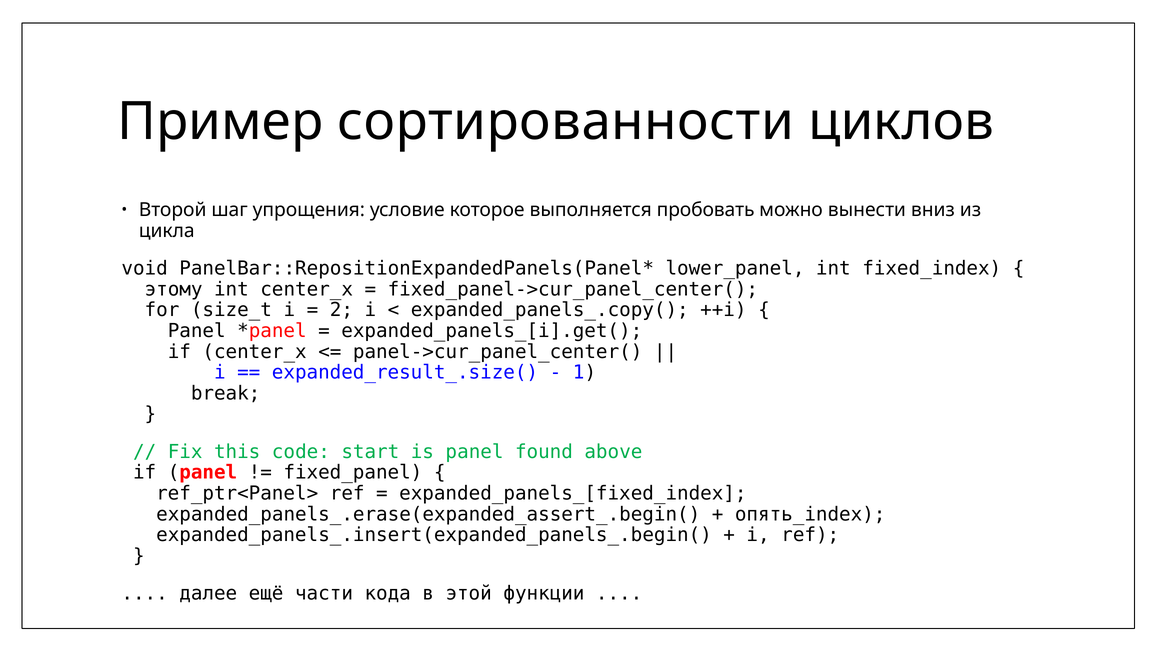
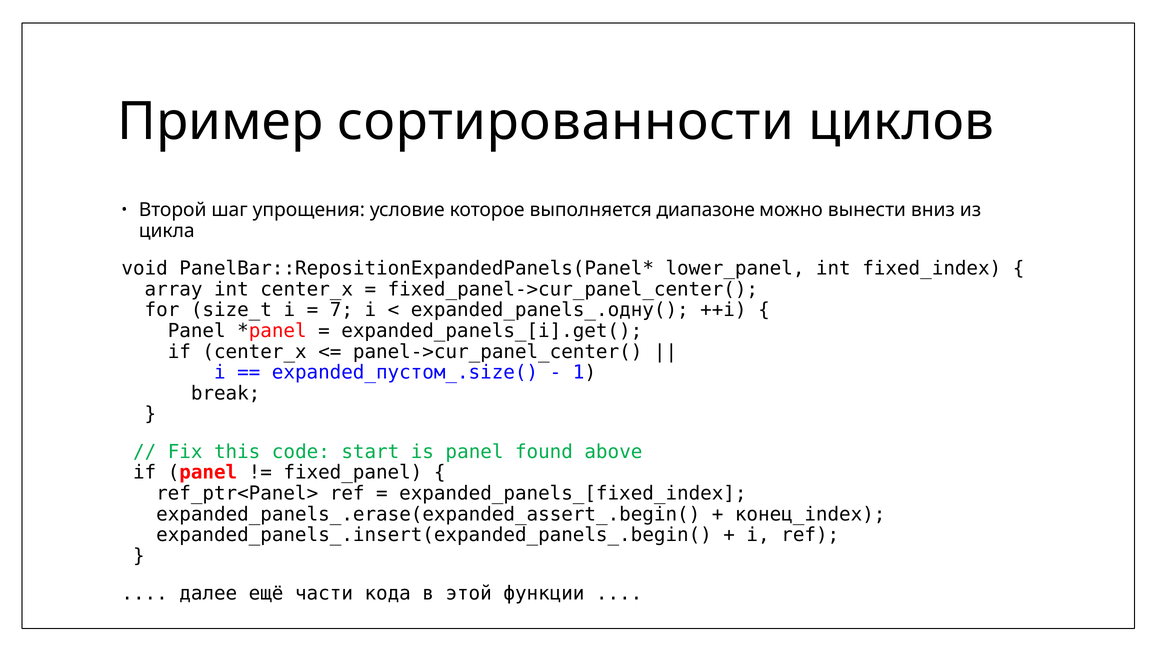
пробовать: пробовать -> диапазоне (706, 210)
этому: этому -> array (174, 289)
2: 2 -> 7 (341, 310)
expanded_panels_.copy(: expanded_panels_.copy( -> expanded_panels_.одну( (550, 310)
expanded_result_.size(: expanded_result_.size( -> expanded_пустом_.size( (405, 372)
опять_index: опять_index -> конец_index (810, 514)
